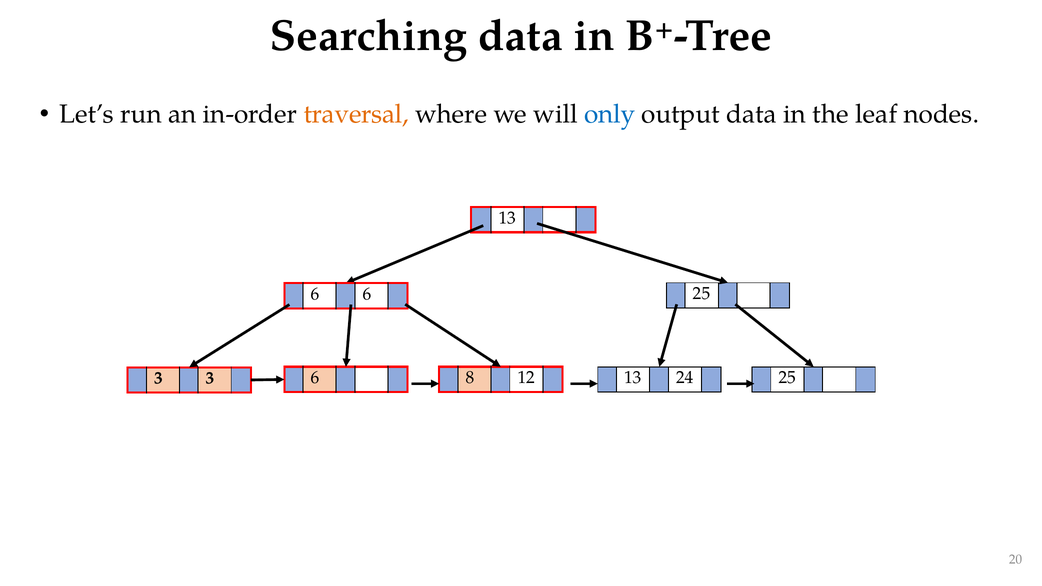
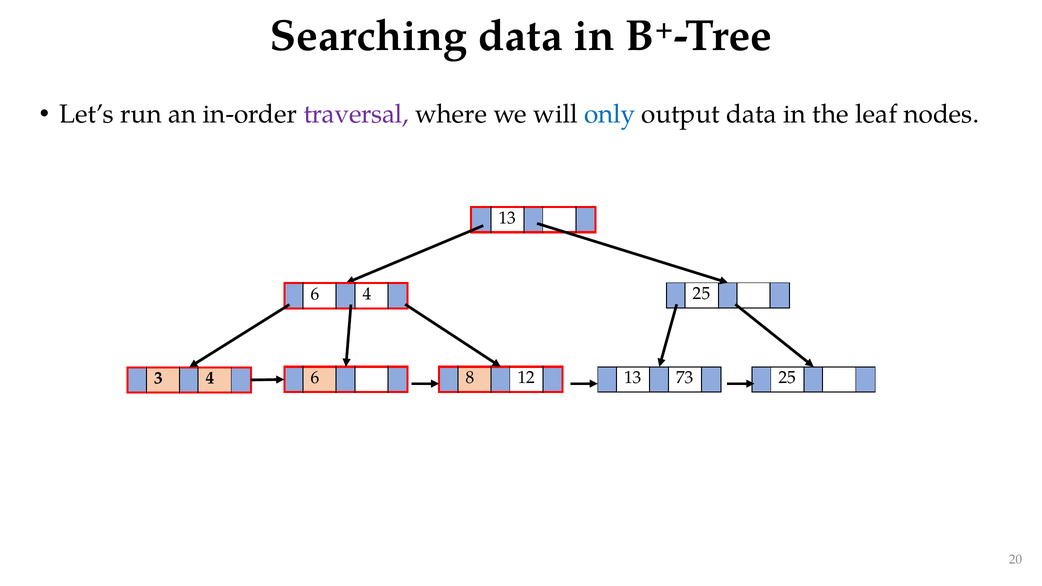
traversal colour: orange -> purple (356, 114)
6 6: 6 -> 4 (367, 294)
3 3: 3 -> 4 (210, 378)
24: 24 -> 73 (685, 378)
